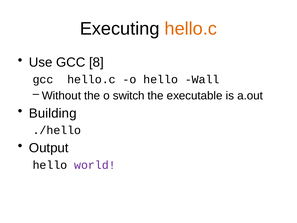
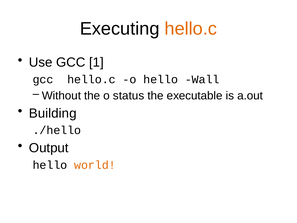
8: 8 -> 1 (96, 62)
switch: switch -> status (129, 96)
world colour: purple -> orange (95, 165)
